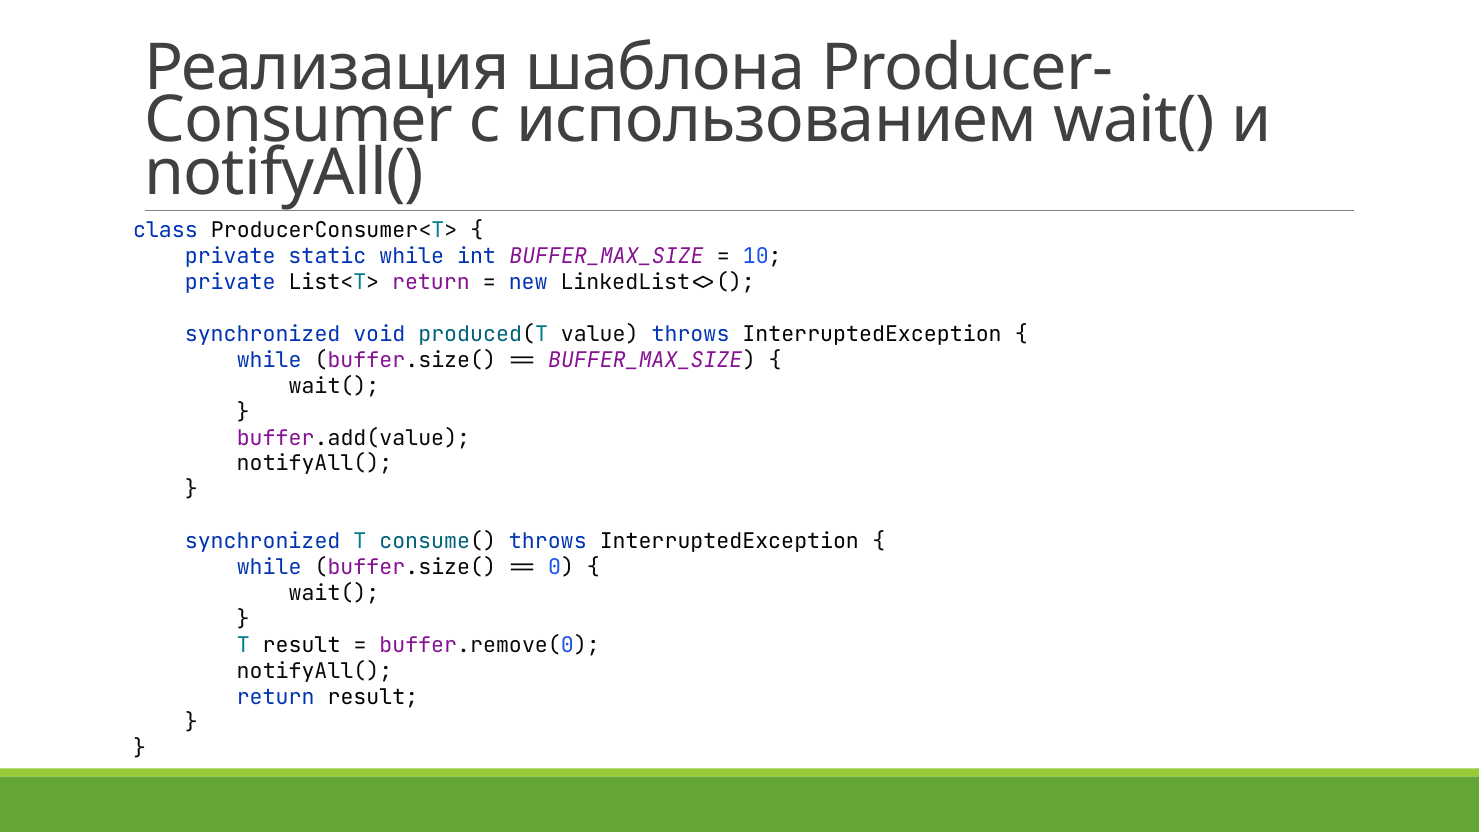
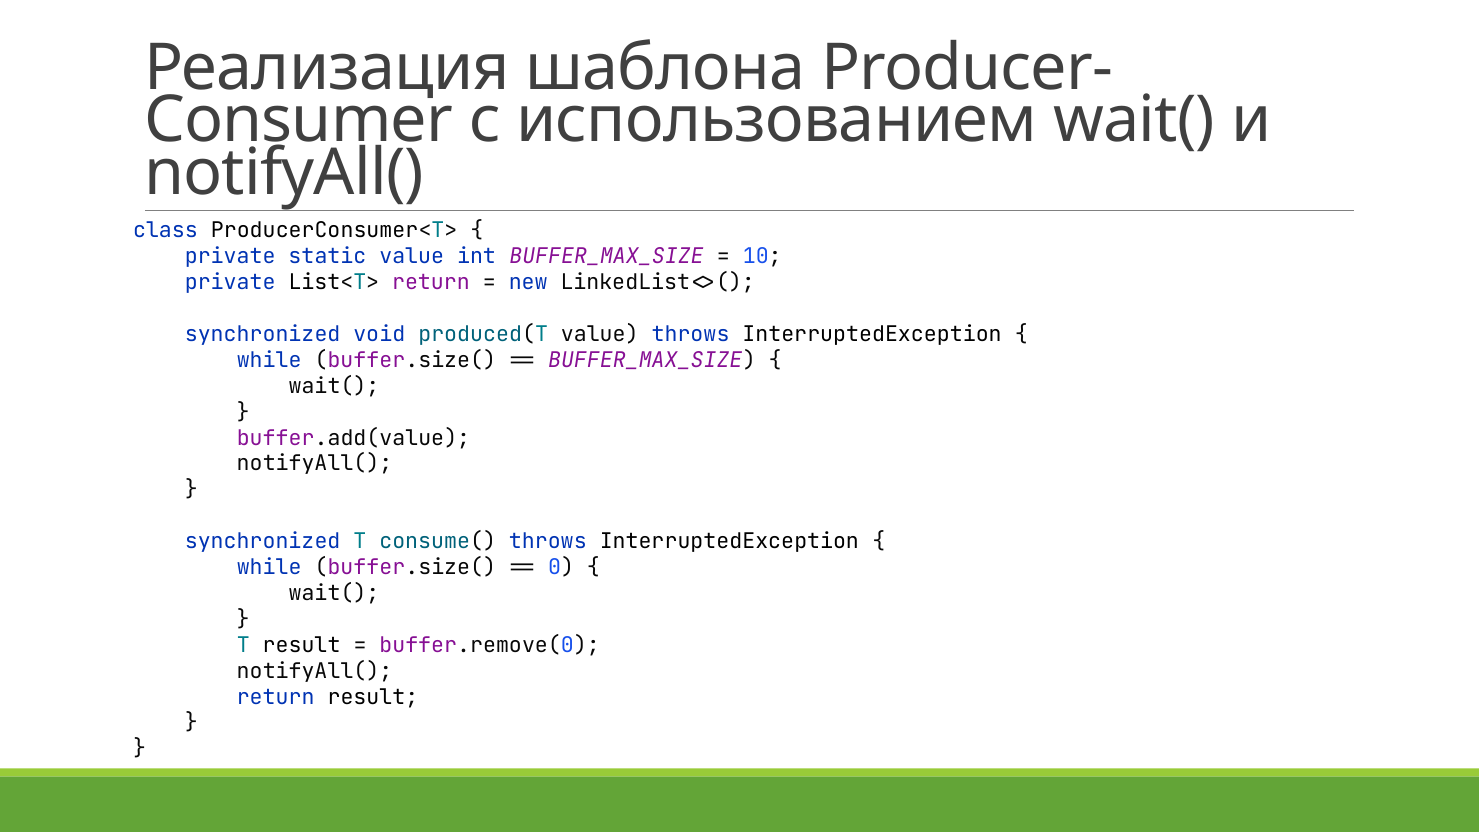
static while: while -> value (412, 257)
